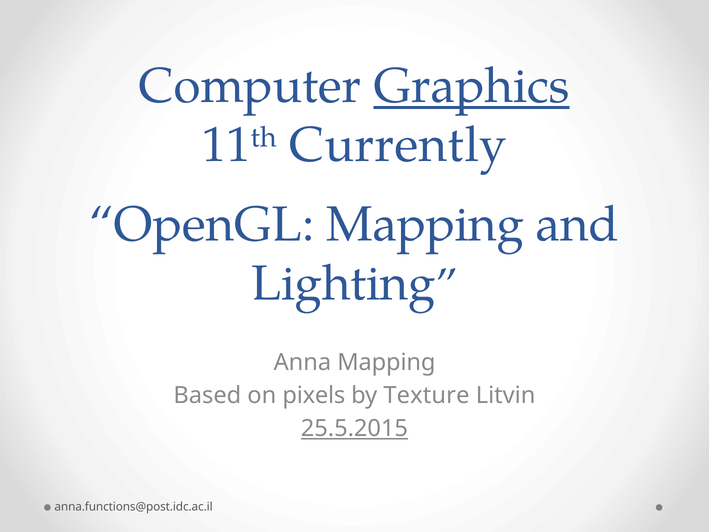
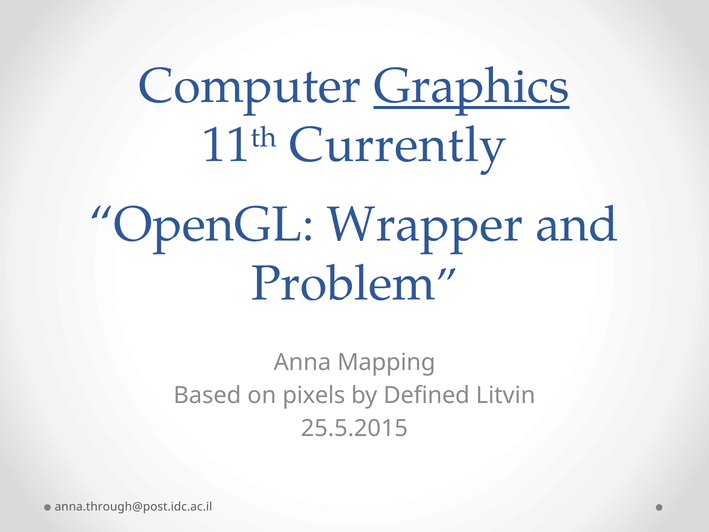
OpenGL Mapping: Mapping -> Wrapper (425, 224)
Lighting: Lighting -> Problem (343, 283)
Texture: Texture -> Defined (427, 395)
25.5.2015 underline: present -> none (354, 428)
anna.functions@post.idc.ac.il: anna.functions@post.idc.ac.il -> anna.through@post.idc.ac.il (133, 507)
